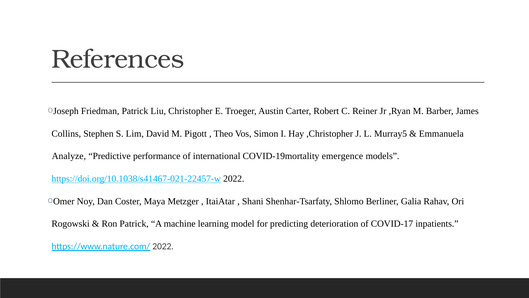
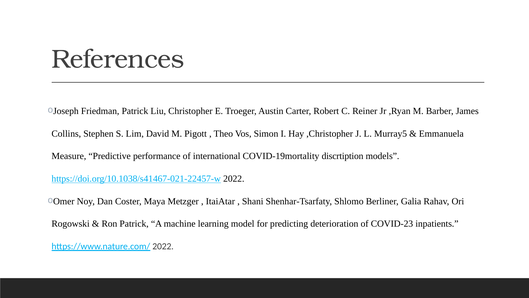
Analyze: Analyze -> Measure (69, 156)
emergence: emergence -> discrtiption (343, 156)
COVID‑17: COVID‑17 -> COVID‑23 (392, 223)
